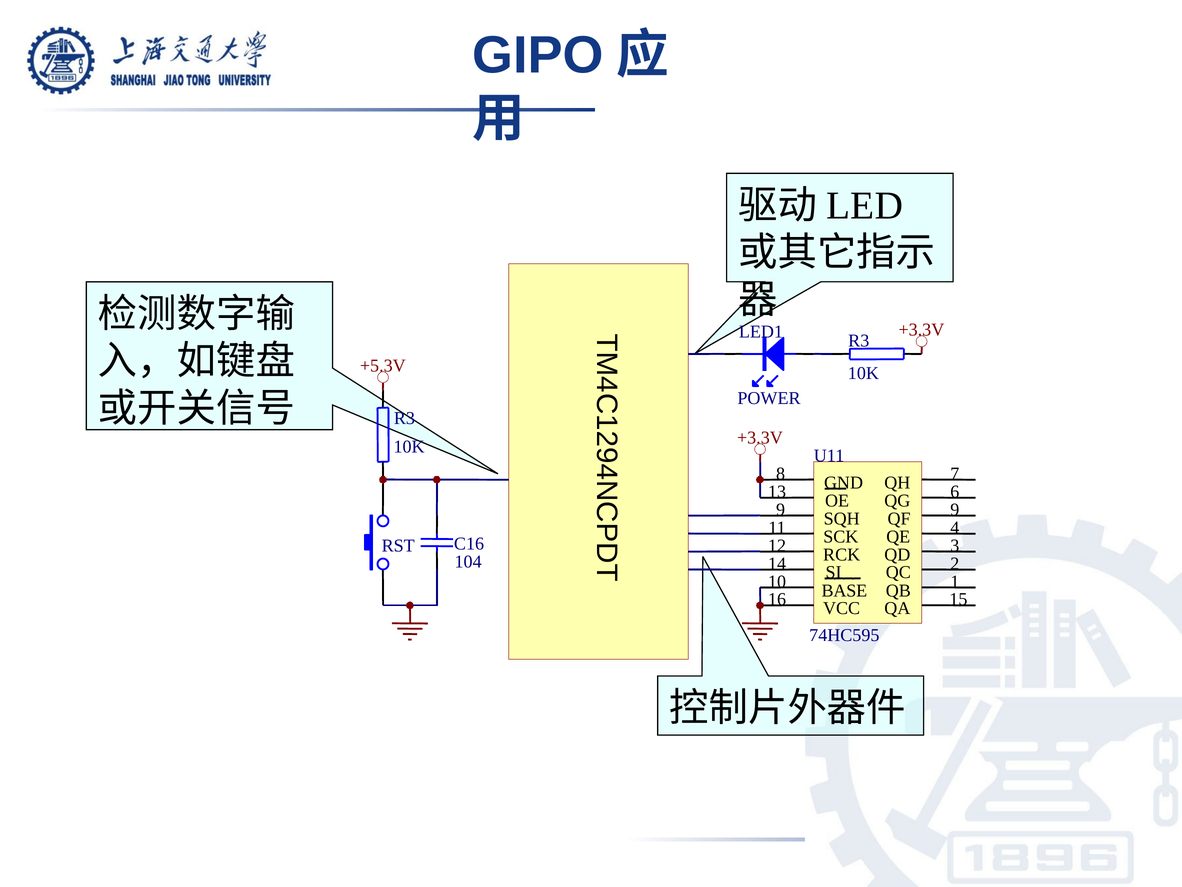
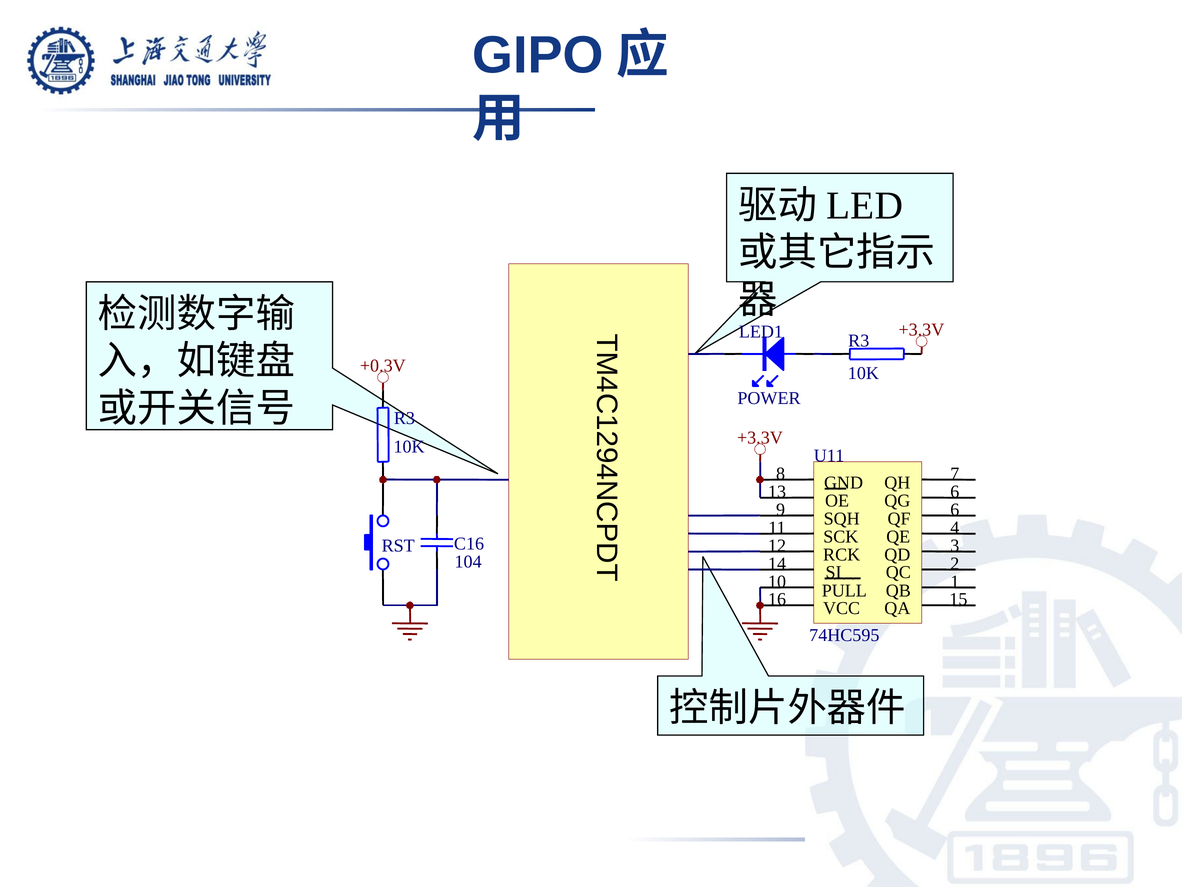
+5.3V: +5.3V -> +0.3V (383, 366)
QF 9: 9 -> 6 (955, 509)
BASE: BASE -> PULL (844, 590)
